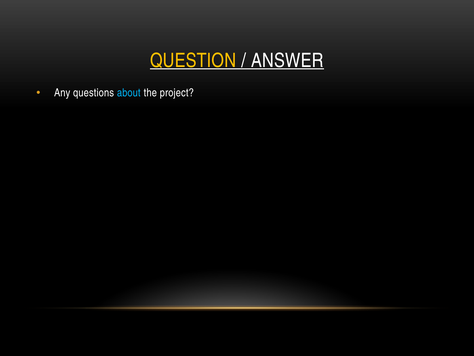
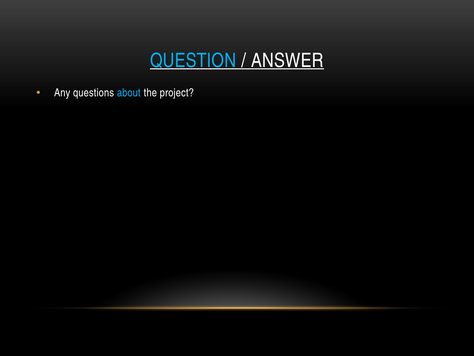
QUESTION colour: yellow -> light blue (193, 61)
